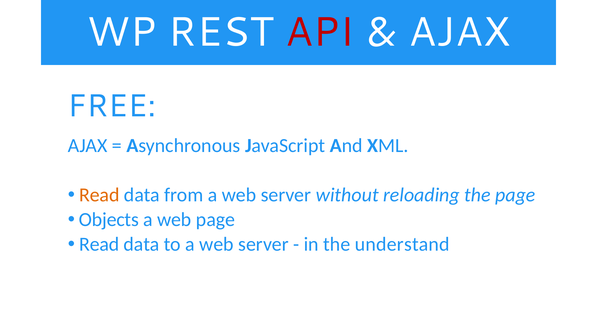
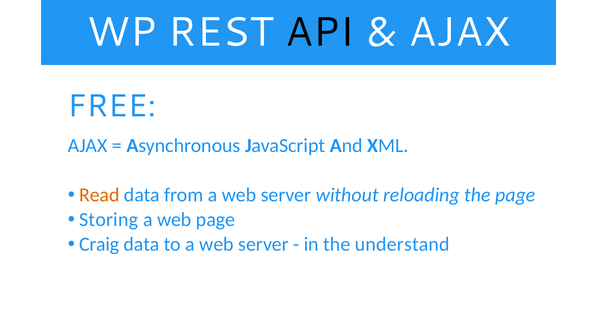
API colour: red -> black (320, 32)
Objects: Objects -> Storing (109, 219)
Read: Read -> Craig (99, 244)
